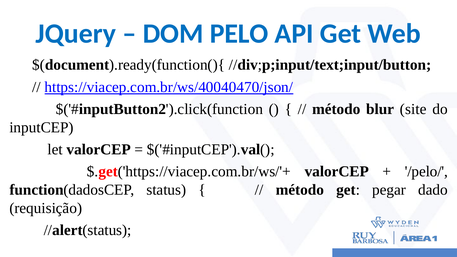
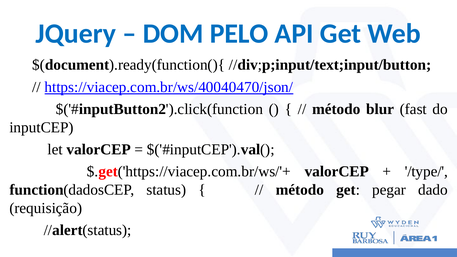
site: site -> fast (413, 109)
/pelo/: /pelo/ -> /type/ (426, 172)
